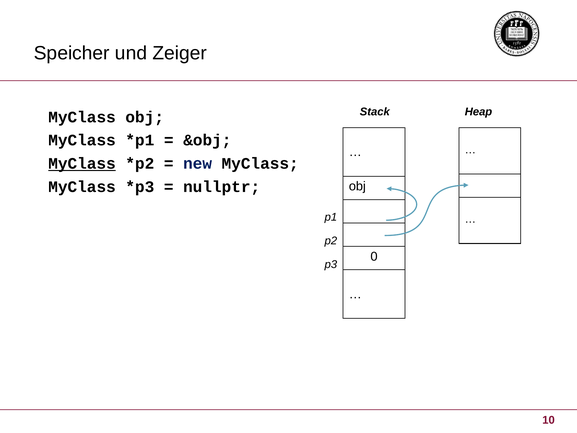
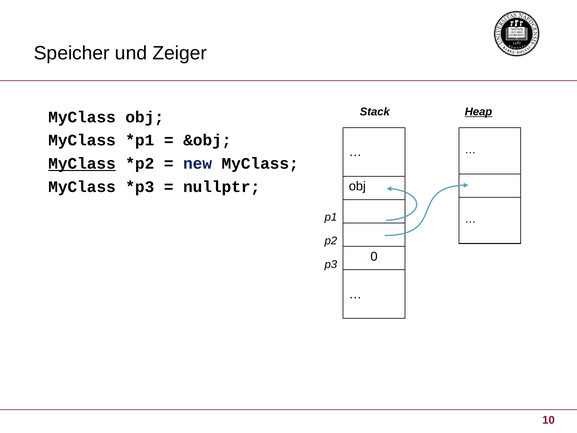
Heap underline: none -> present (478, 112)
